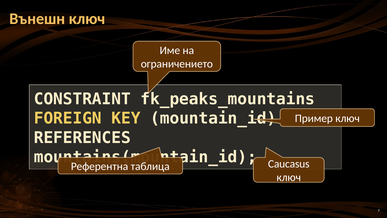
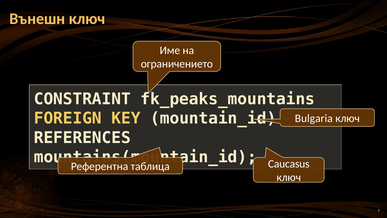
Пример: Пример -> Bulgaria (314, 118)
